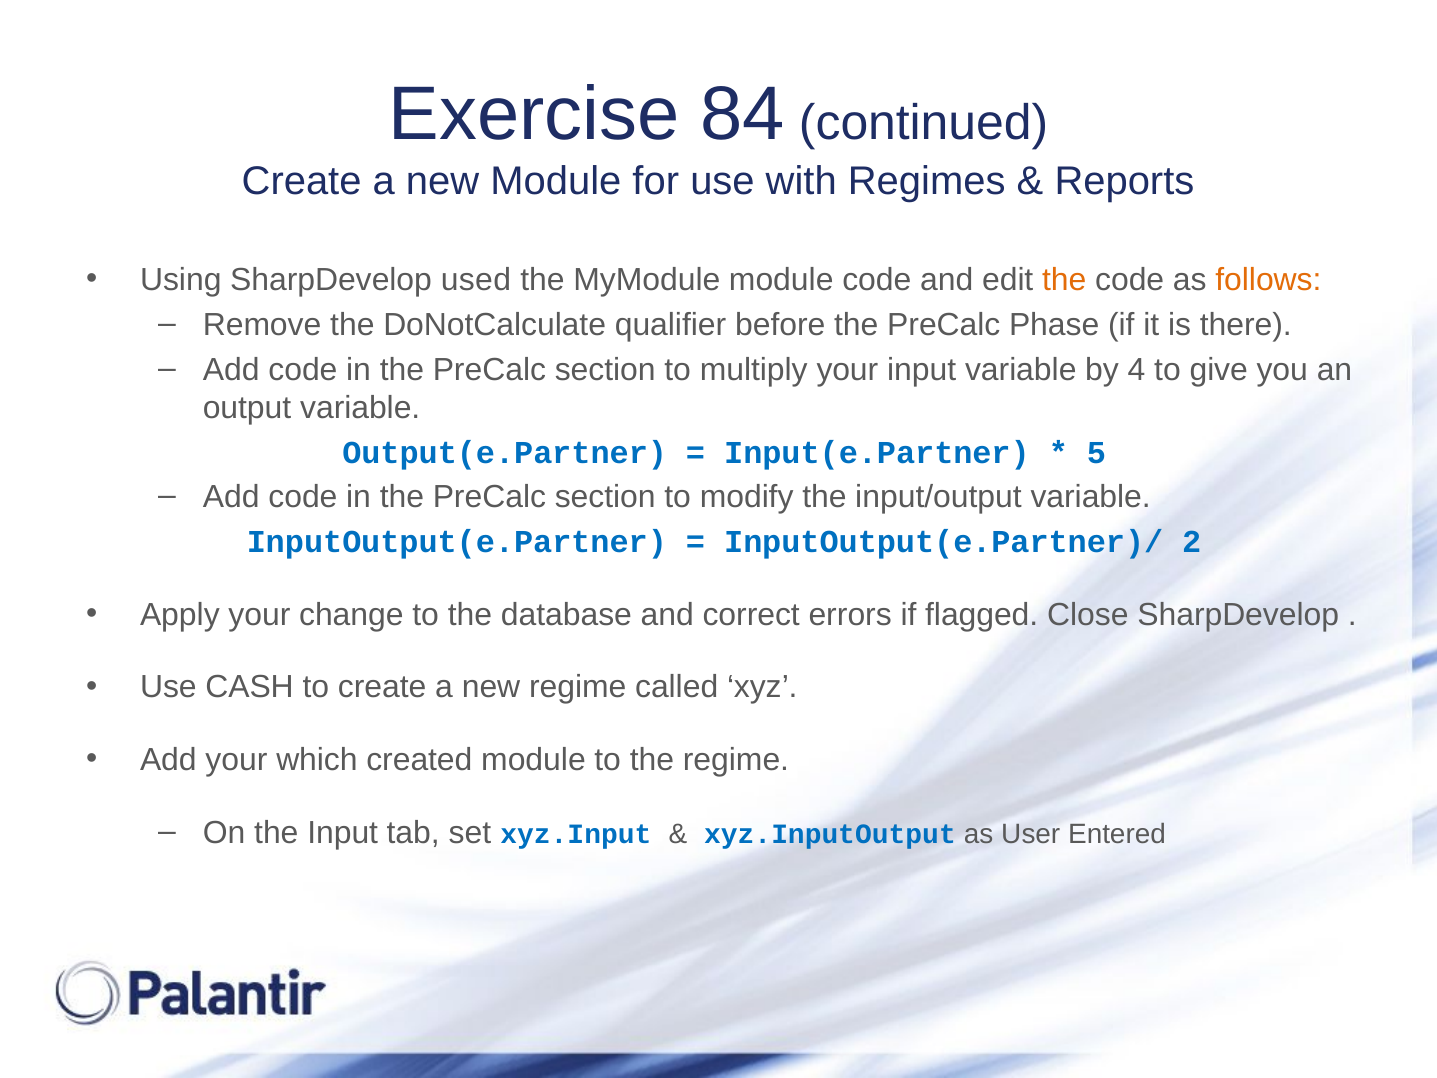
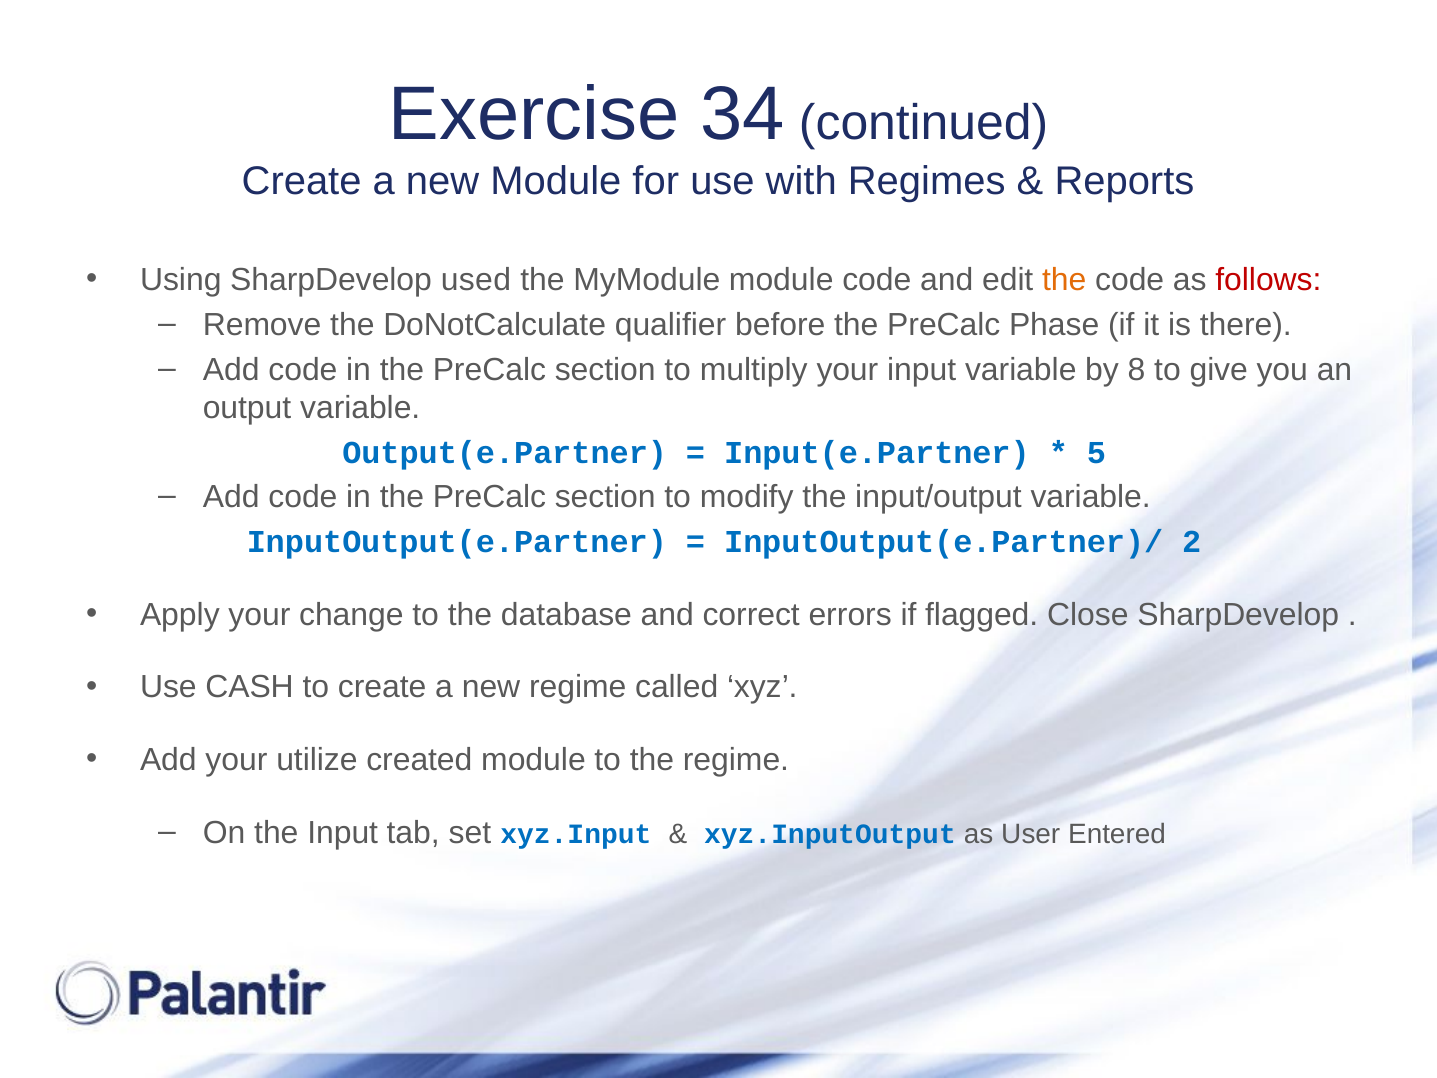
84: 84 -> 34 (743, 114)
follows colour: orange -> red (1268, 280)
4: 4 -> 8 (1137, 369)
which: which -> utilize (317, 760)
